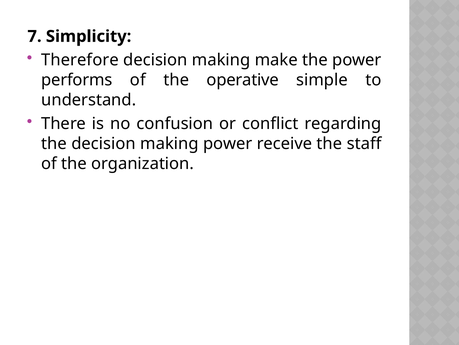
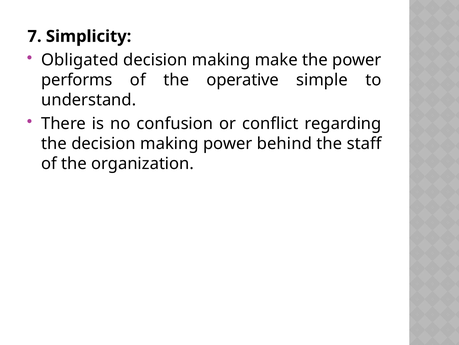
Therefore: Therefore -> Obligated (80, 60)
receive: receive -> behind (284, 143)
